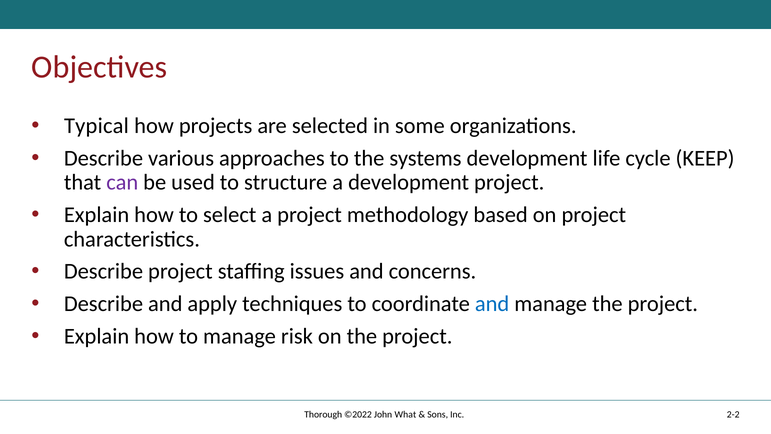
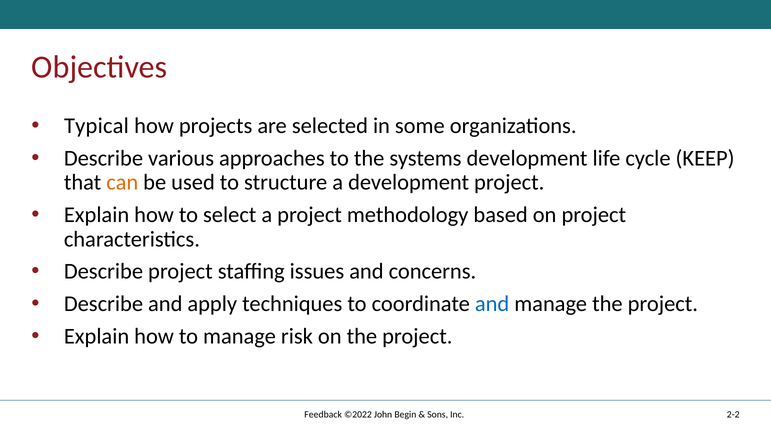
can colour: purple -> orange (122, 182)
Thorough: Thorough -> Feedback (323, 414)
What: What -> Begin (405, 414)
